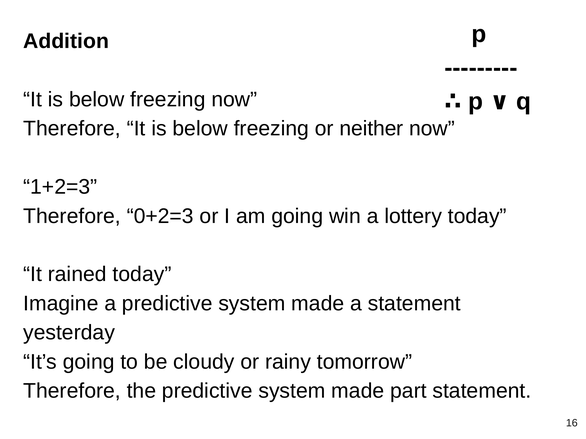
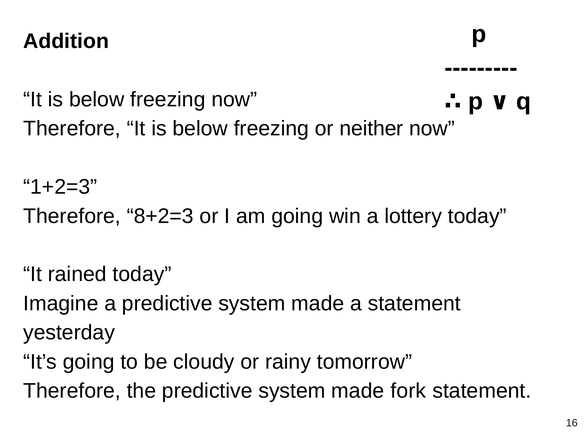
0+2=3: 0+2=3 -> 8+2=3 (160, 216)
part: part -> fork (408, 391)
